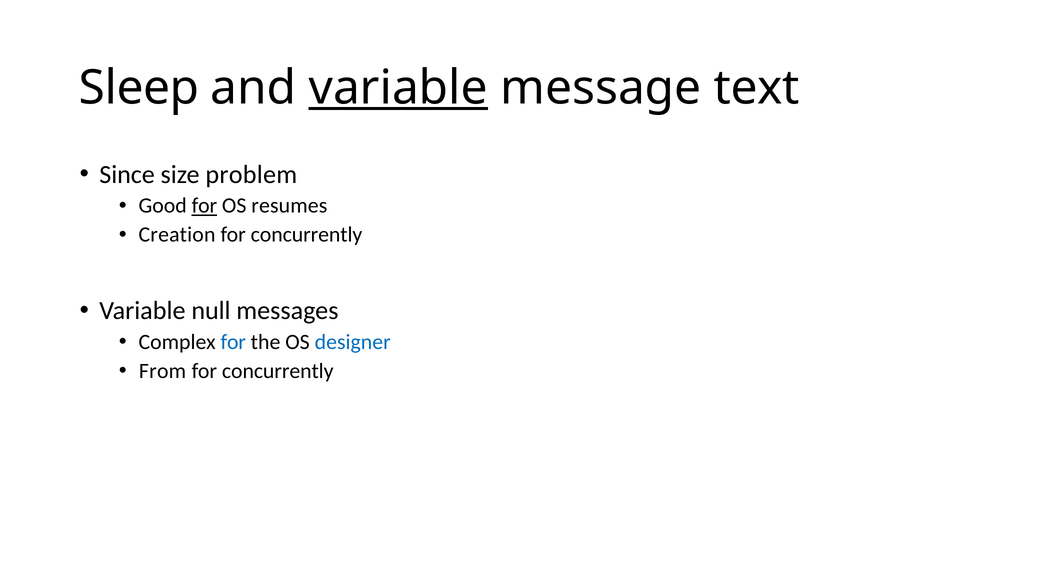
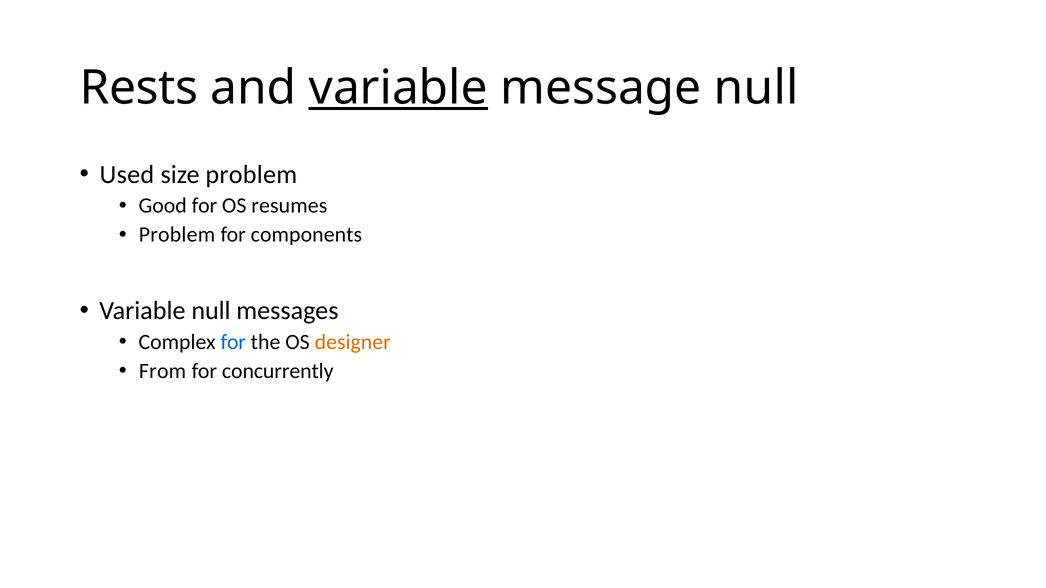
Sleep: Sleep -> Rests (139, 88)
message text: text -> null (756, 88)
Since: Since -> Used (127, 175)
for underline: present -> none (204, 206)
Creation: Creation -> Problem (177, 235)
concurrently: concurrently -> components (306, 235)
designer colour: blue -> orange (353, 342)
